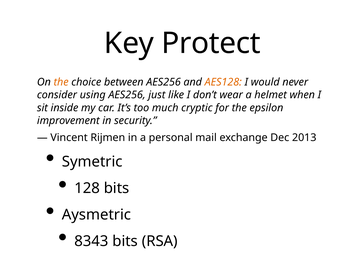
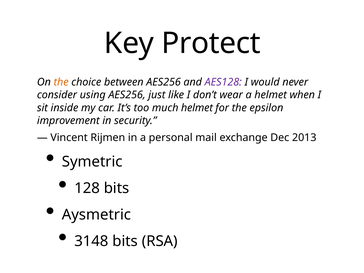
AES128 colour: orange -> purple (223, 82)
much cryptic: cryptic -> helmet (197, 108)
8343: 8343 -> 3148 (91, 241)
